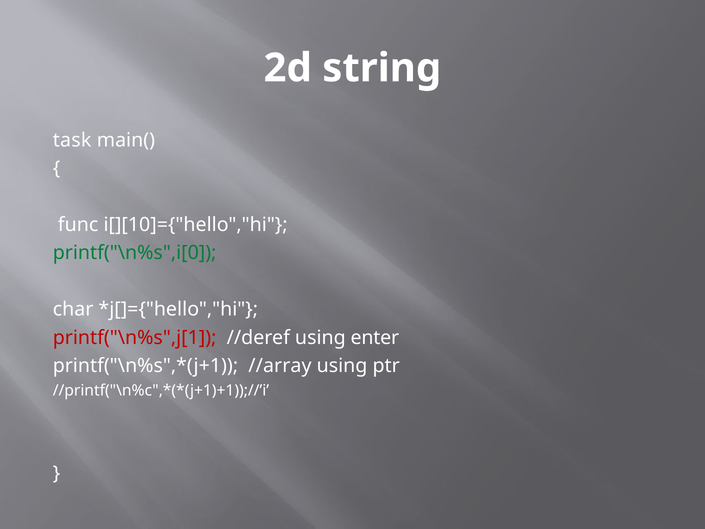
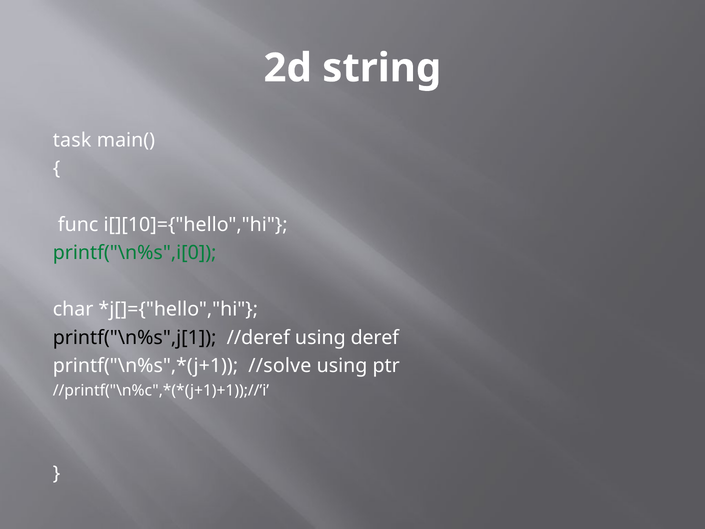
printf("\n%s",j[1 colour: red -> black (135, 337)
enter: enter -> deref (375, 337)
//array: //array -> //solve (280, 366)
